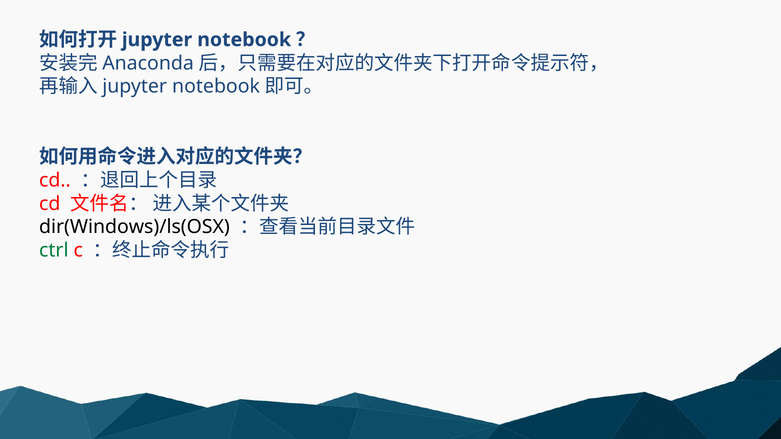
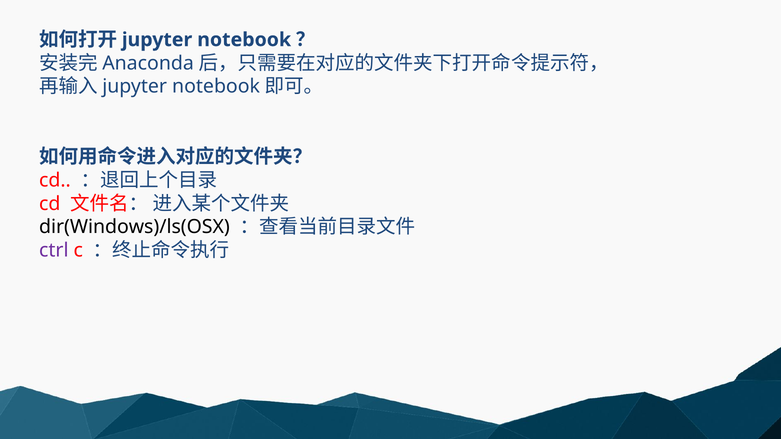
ctrl colour: green -> purple (54, 251)
